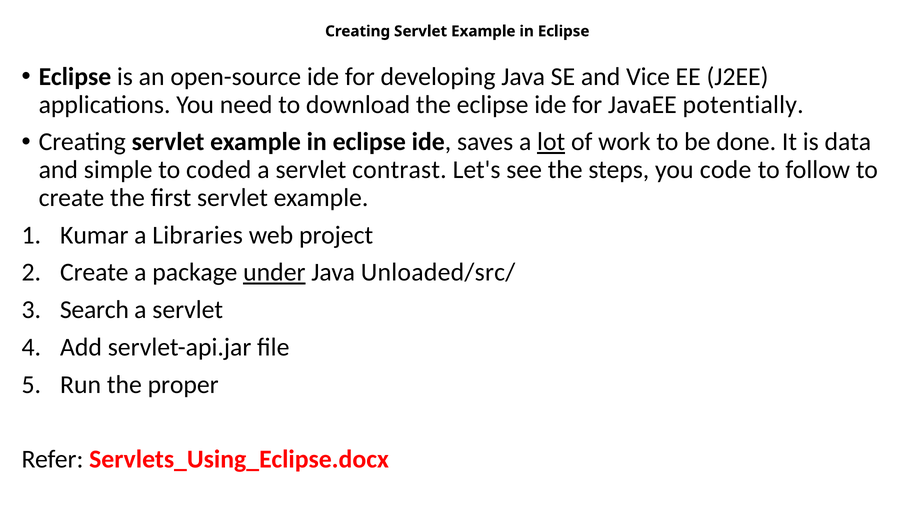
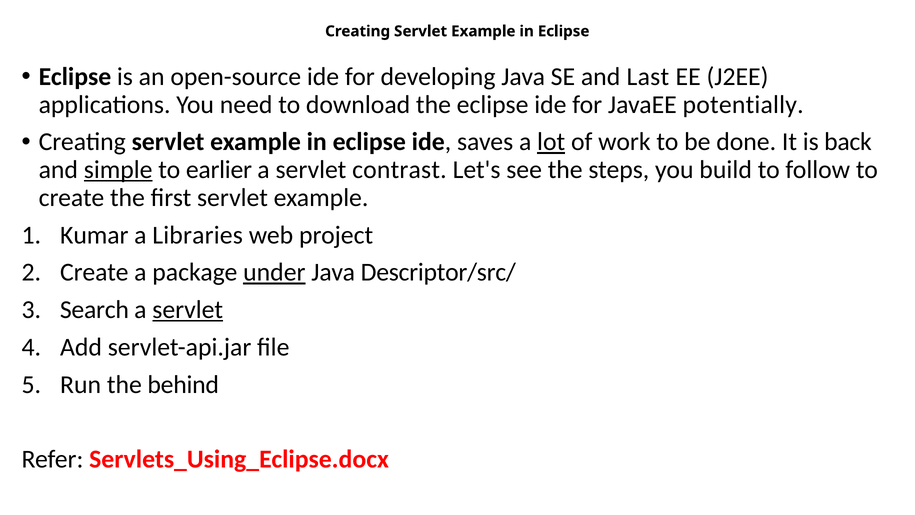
Vice: Vice -> Last (648, 77)
data: data -> back (848, 142)
simple underline: none -> present (118, 170)
coded: coded -> earlier (219, 170)
code: code -> build (726, 170)
Unloaded/src/: Unloaded/src/ -> Descriptor/src/ (438, 272)
servlet underline: none -> present (188, 310)
proper: proper -> behind (183, 384)
